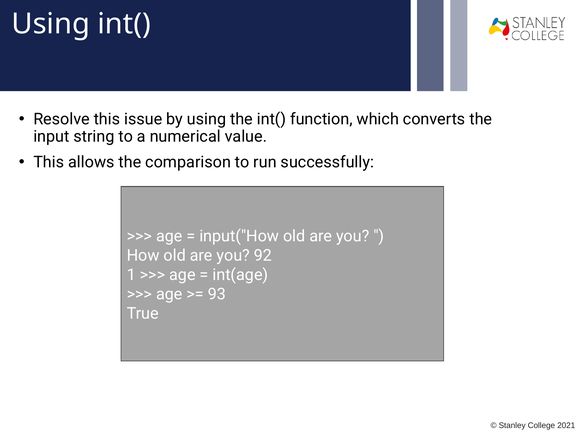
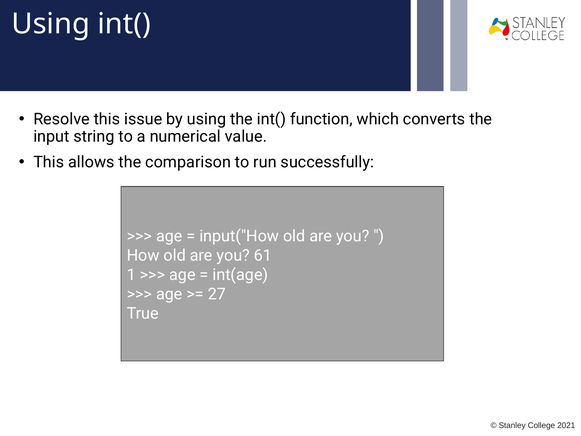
92: 92 -> 61 (263, 255)
93: 93 -> 27 (217, 294)
